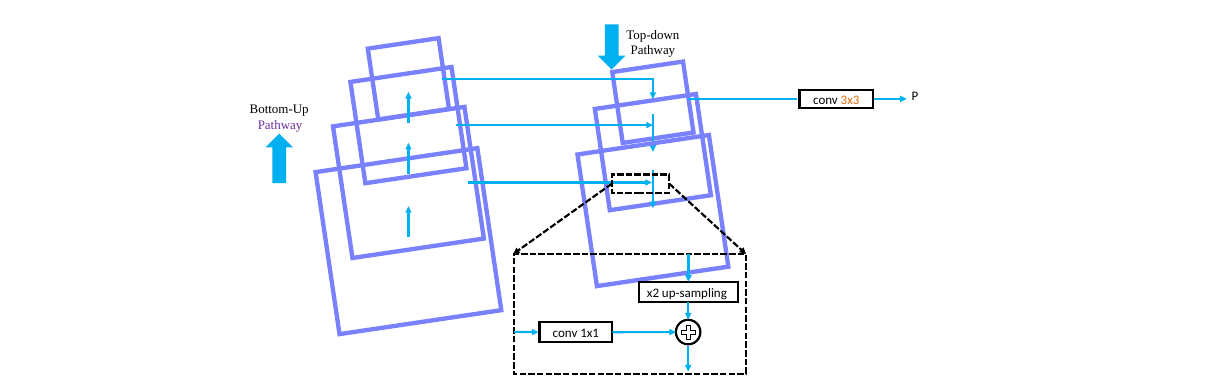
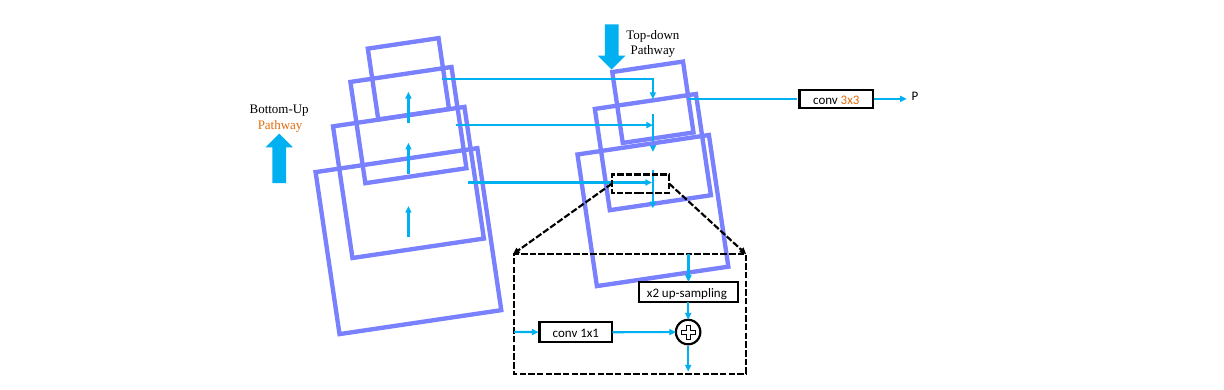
Pathway colour: purple -> orange (280, 125)
